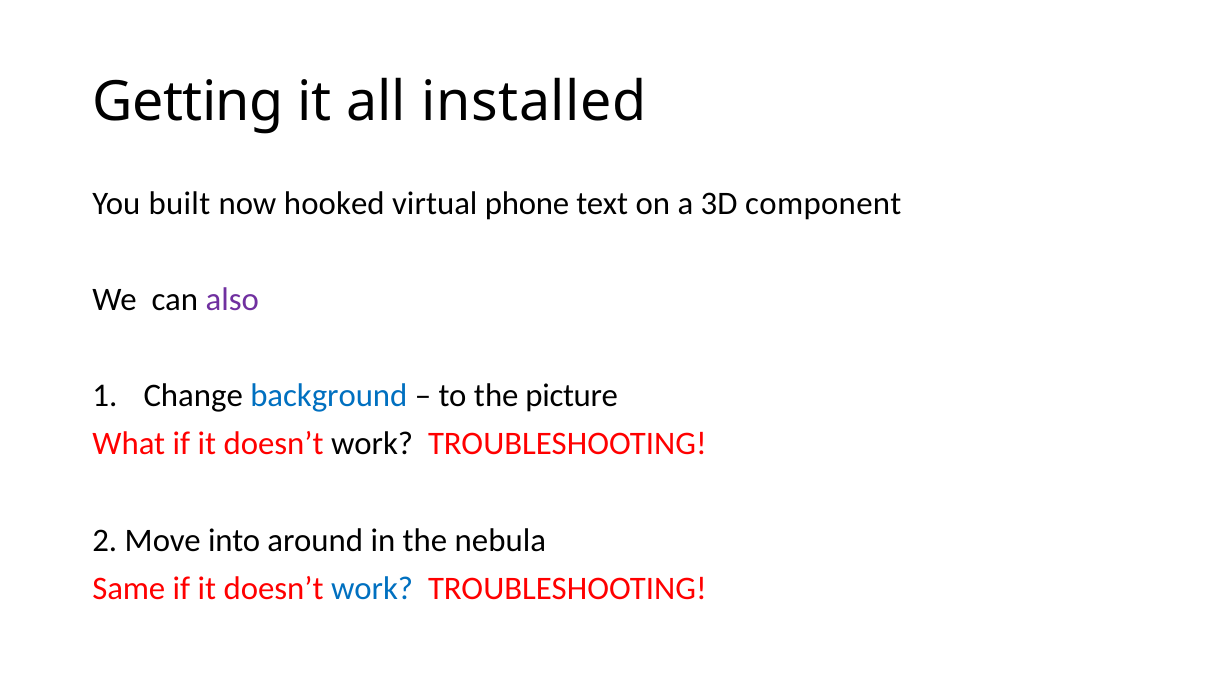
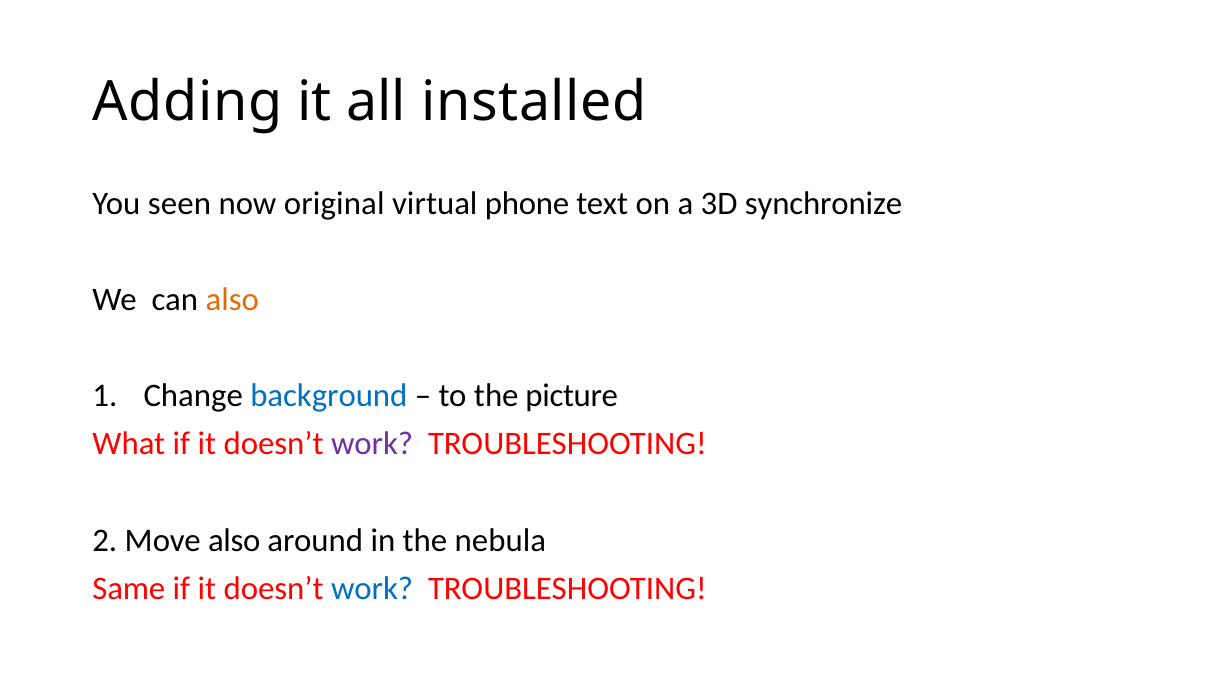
Getting: Getting -> Adding (188, 102)
built: built -> seen (179, 204)
hooked: hooked -> original (334, 204)
component: component -> synchronize (824, 204)
also colour: purple -> orange (232, 300)
work colour: black -> purple (372, 444)
Move into: into -> also (234, 540)
